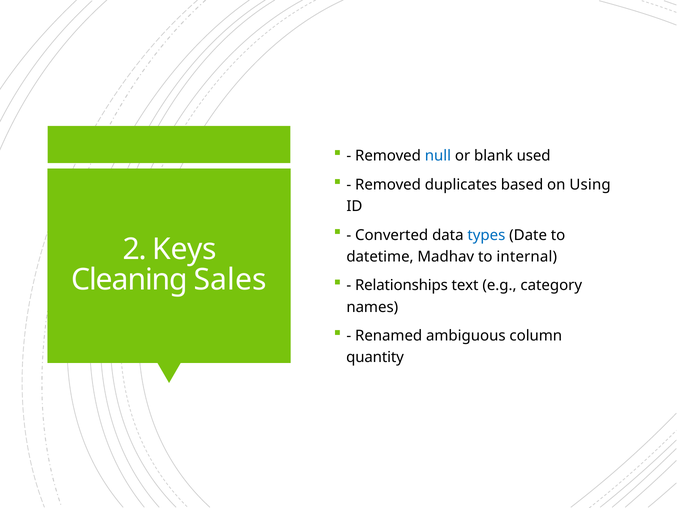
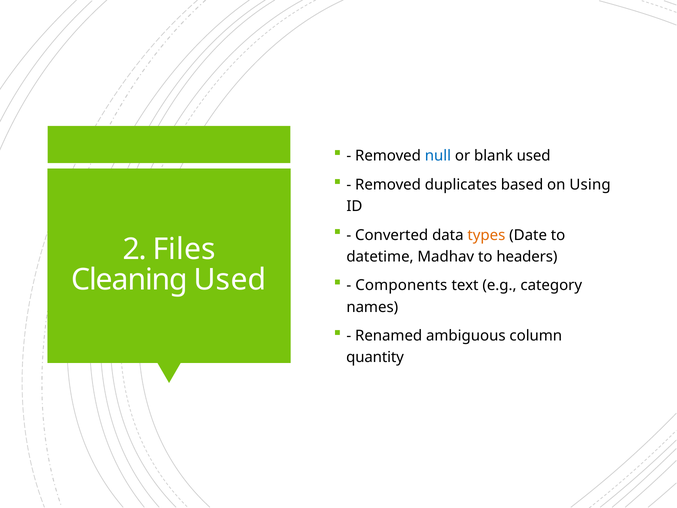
types colour: blue -> orange (486, 235)
Keys: Keys -> Files (184, 249)
internal: internal -> headers (527, 257)
Cleaning Sales: Sales -> Used (230, 280)
Relationships: Relationships -> Components (401, 285)
